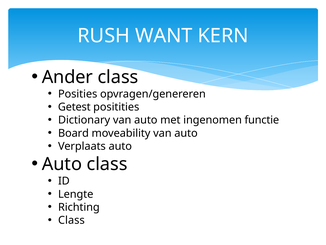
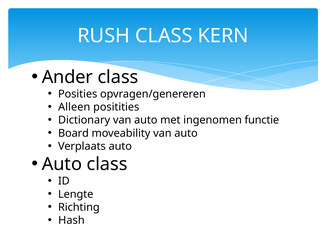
RUSH WANT: WANT -> CLASS (164, 36)
Getest: Getest -> Alleen (74, 107)
Class: Class -> Hash (71, 220)
